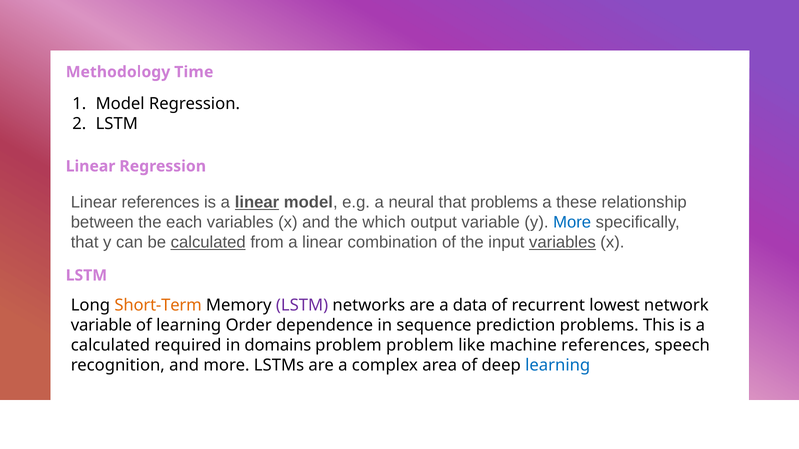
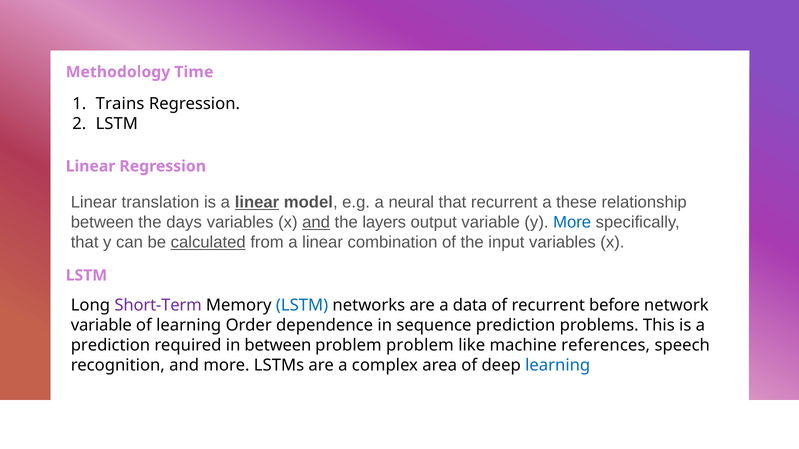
Model: Model -> Trains (120, 104)
Linear references: references -> translation (160, 202)
that problems: problems -> recurrent (504, 202)
each: each -> days (184, 222)
and underline: none -> present (316, 222)
which: which -> layers (384, 222)
variables underline: present -> none (562, 242)
Short-Term colour: orange -> purple (158, 306)
LSTM colour: purple -> blue (302, 306)
lowest: lowest -> before (615, 306)
calculated: calculated -> prediction (110, 346)
in domains: domains -> between (278, 346)
